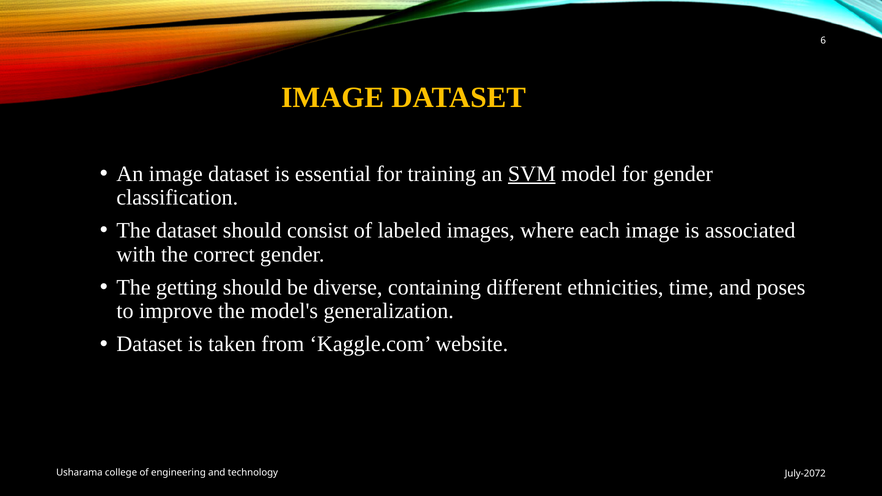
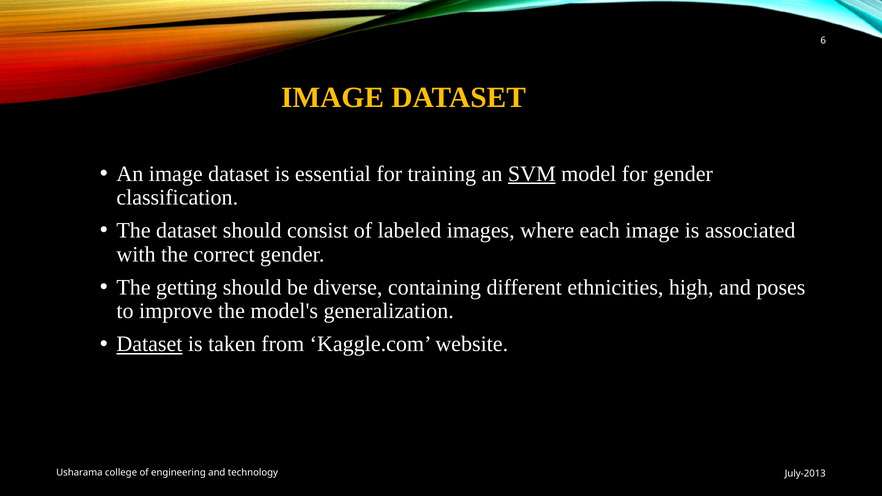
time: time -> high (691, 287)
Dataset underline: none -> present (149, 344)
July-2072: July-2072 -> July-2013 (805, 474)
